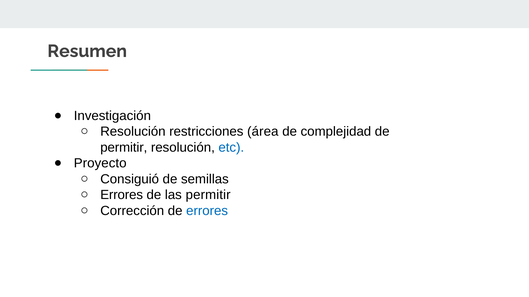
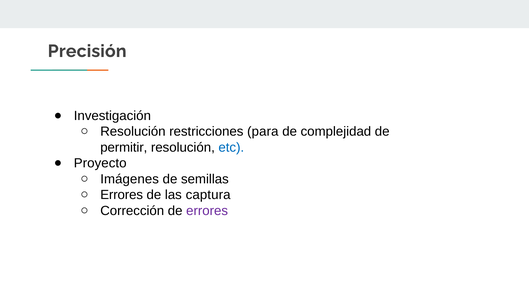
Resumen: Resumen -> Precisión (87, 51)
área: área -> para (263, 132)
Consiguió: Consiguió -> Imágenes (130, 179)
las permitir: permitir -> captura (208, 195)
errores colour: blue -> purple (207, 211)
